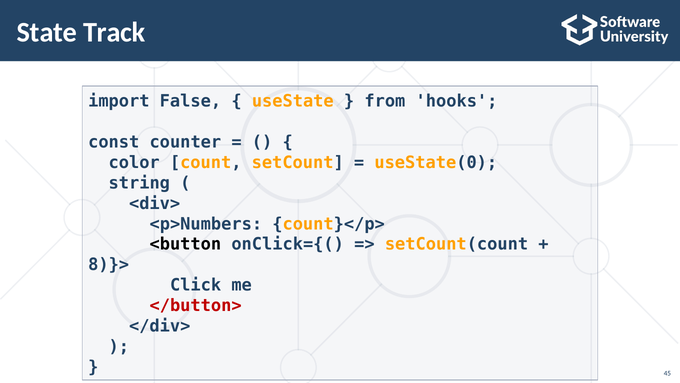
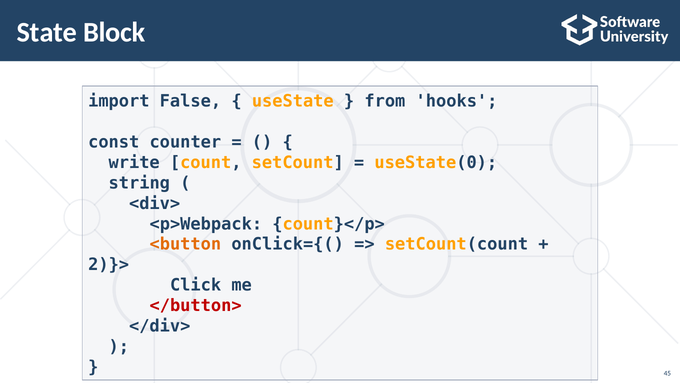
Track: Track -> Block (114, 32)
color: color -> write (134, 162)
<p>Numbers: <p>Numbers -> <p>Webpack (206, 224)
<button colour: black -> orange (185, 244)
8)}>: 8)}> -> 2)}> (109, 264)
